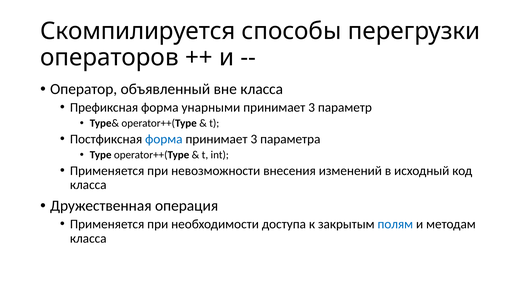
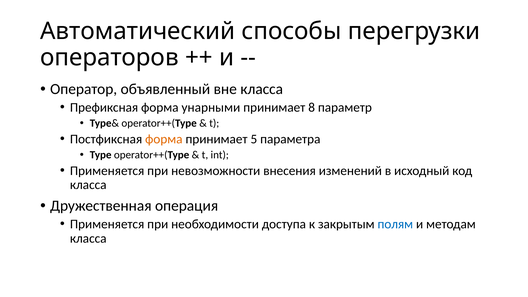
Скомпилируется: Скомпилируется -> Автоматический (138, 31)
3: 3 -> 8 (312, 107)
форма colour: blue -> orange (164, 139)
3: 3 -> 5 (254, 139)
